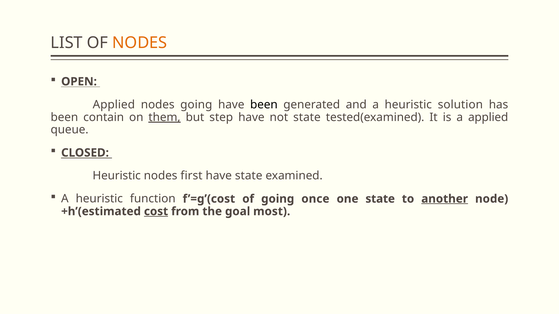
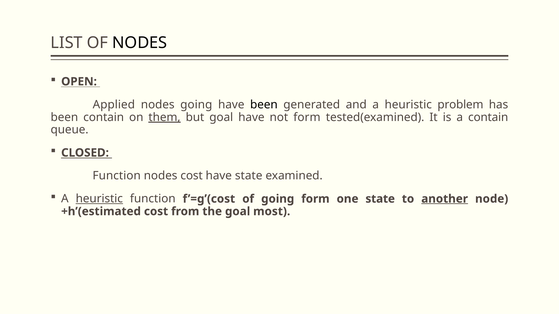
NODES colour: orange -> black (140, 43)
solution: solution -> problem (460, 105)
but step: step -> goal (221, 117)
not state: state -> form (307, 117)
a applied: applied -> contain (488, 117)
Heuristic: Heuristic -> Function (117, 176)
nodes first: first -> cost (192, 176)
heuristic underline: none -> present (99, 199)
going once: once -> form (315, 199)
cost underline: present -> none (156, 212)
